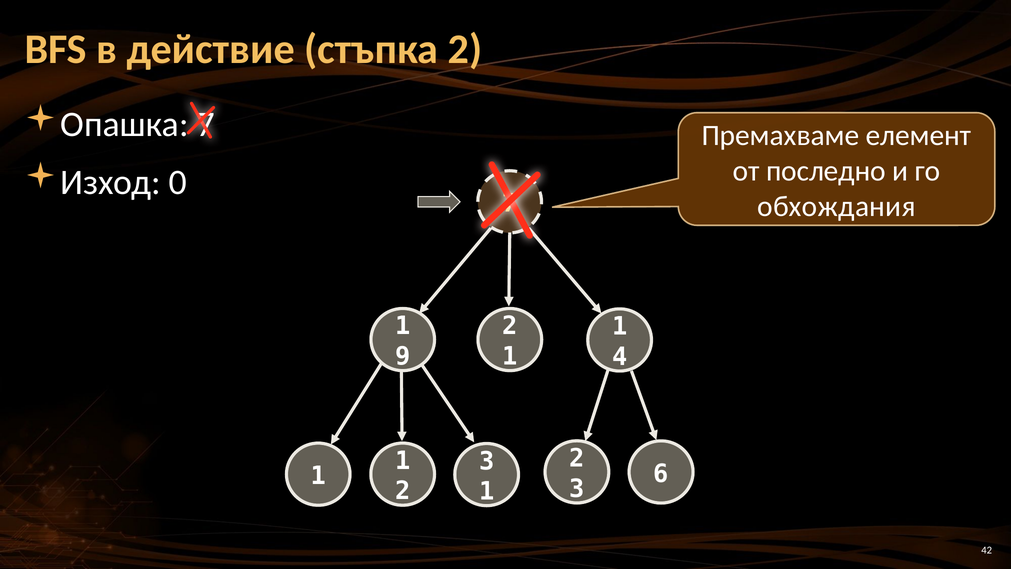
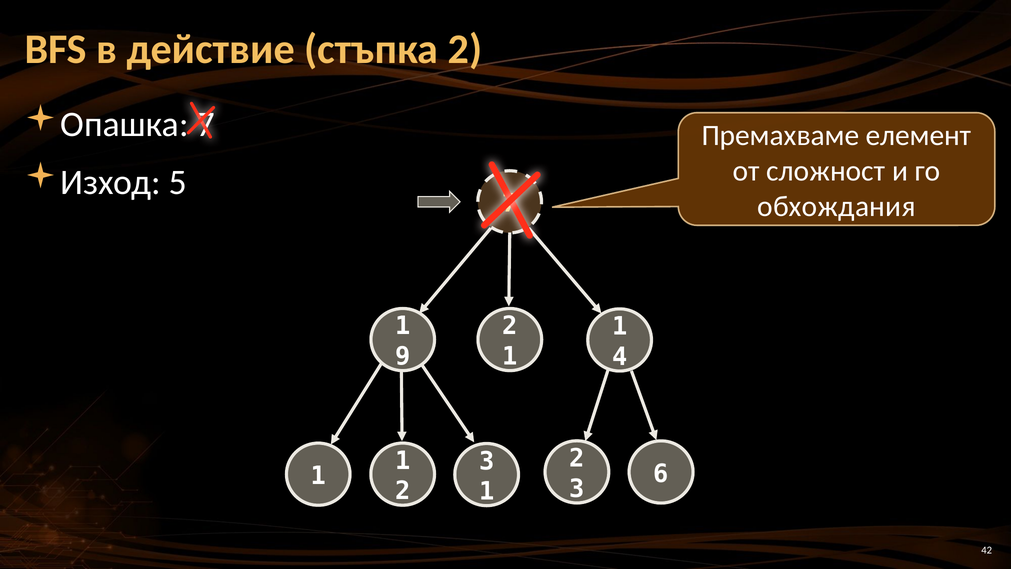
последно: последно -> сложност (826, 171)
0: 0 -> 5 (178, 182)
